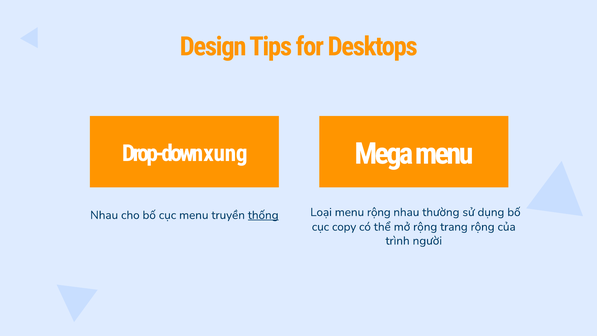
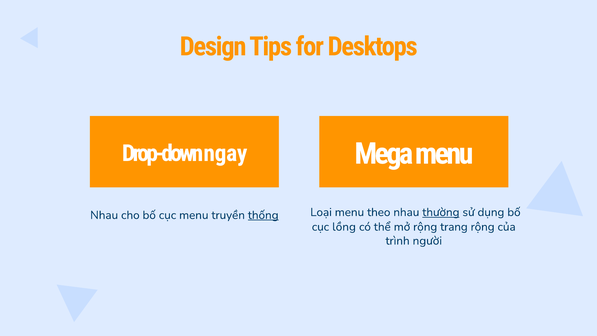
xung: xung -> ngay (225, 153)
menu rộng: rộng -> theo (379, 212)
thường underline: none -> present (441, 212)
copy: copy -> lồng (344, 227)
